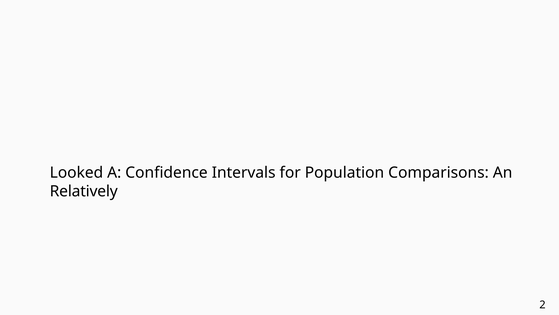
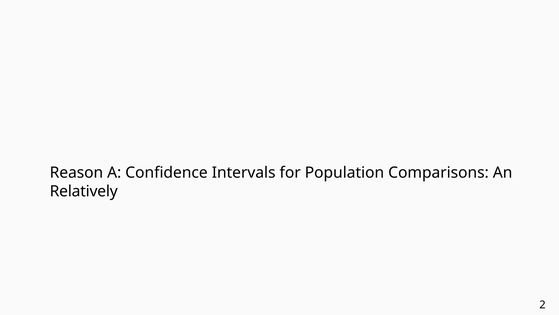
Looked: Looked -> Reason (76, 172)
